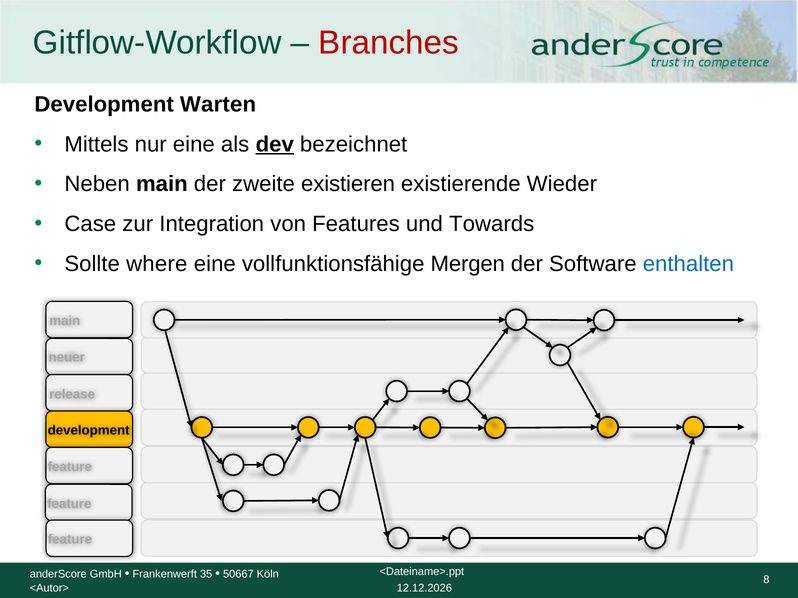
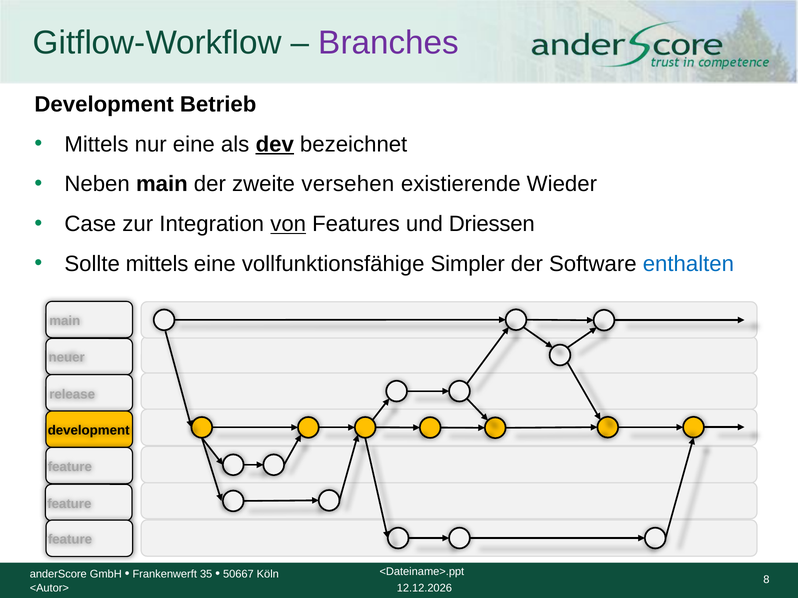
Branches colour: red -> purple (389, 43)
Warten: Warten -> Betrieb (218, 104)
existieren: existieren -> versehen (348, 184)
von underline: none -> present (288, 224)
Towards: Towards -> Driessen (492, 224)
Sollte where: where -> mittels (157, 264)
Mergen: Mergen -> Simpler (468, 264)
